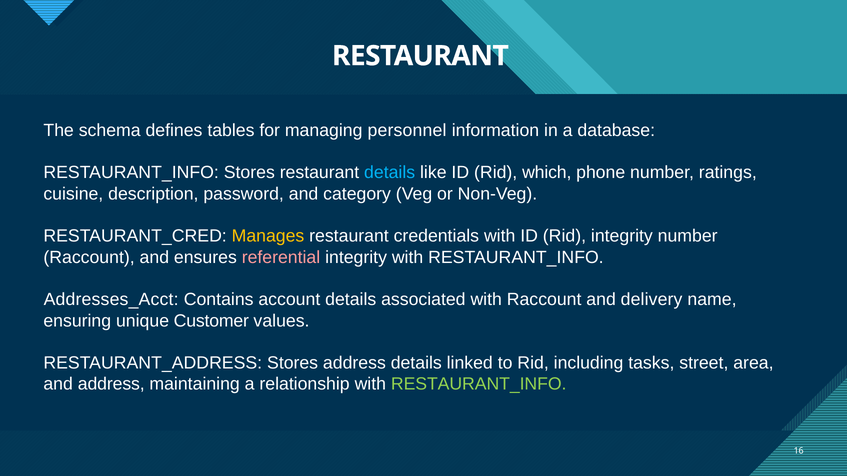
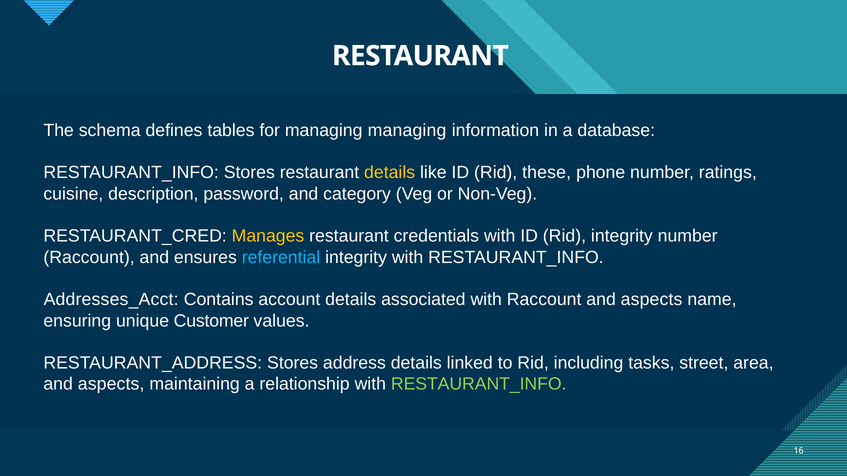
managing personnel: personnel -> managing (407, 130)
details colour: light blue -> yellow (390, 173)
which: which -> these (547, 173)
referential colour: pink -> light blue (281, 257)
Raccount and delivery: delivery -> aspects (652, 300)
address: address -> aspects (111, 385)
